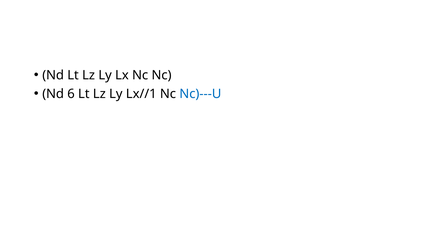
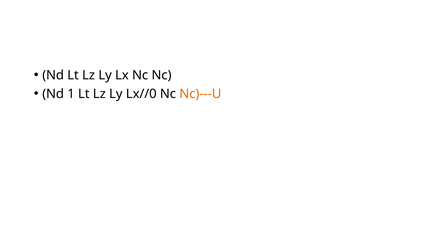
6: 6 -> 1 (71, 94)
Lx//1: Lx//1 -> Lx//0 (141, 94)
Nc)---U colour: blue -> orange (200, 94)
